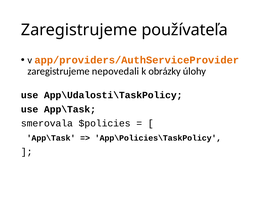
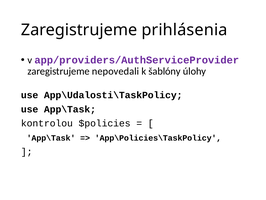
používateľa: používateľa -> prihlásenia (184, 30)
app/providers/AuthServiceProvider colour: orange -> purple (137, 60)
obrázky: obrázky -> šablóny (165, 71)
smerovala: smerovala -> kontrolou (47, 123)
